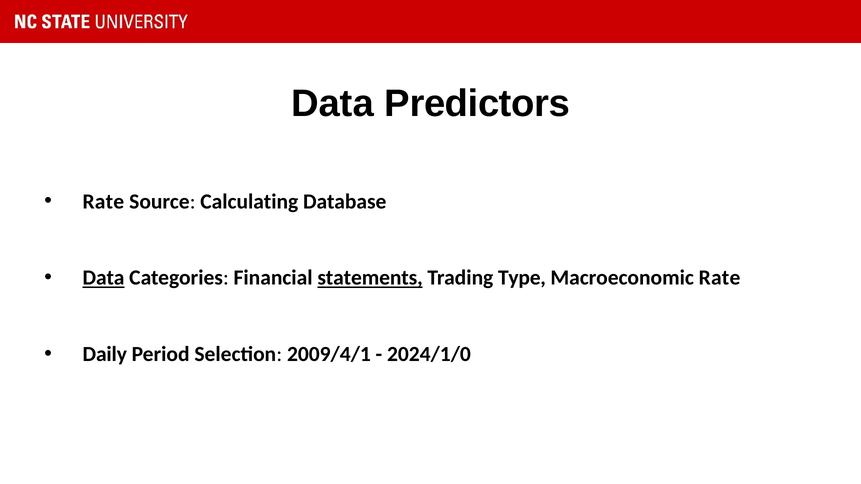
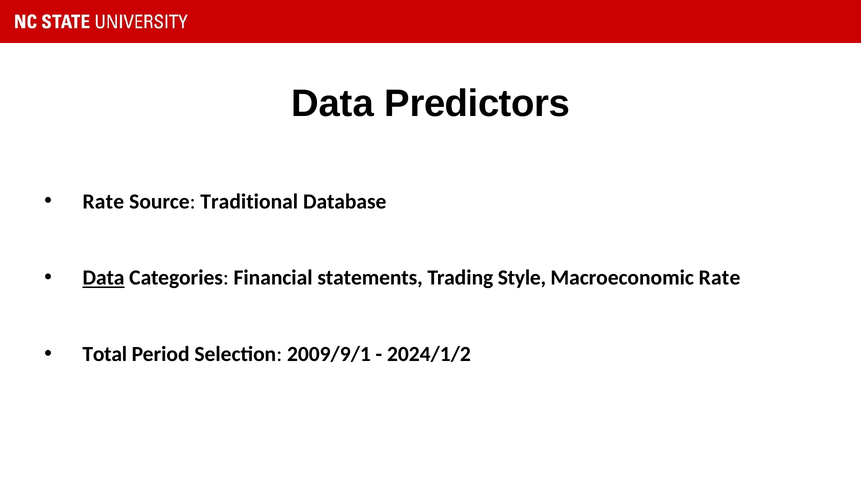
Calculating: Calculating -> Traditional (249, 202)
statements underline: present -> none (370, 278)
Type: Type -> Style (522, 278)
Daily: Daily -> Total (105, 355)
2009/4/1: 2009/4/1 -> 2009/9/1 (329, 355)
2024/1/0: 2024/1/0 -> 2024/1/2 (429, 355)
